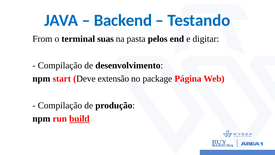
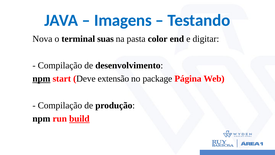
Backend: Backend -> Imagens (123, 20)
From: From -> Nova (42, 39)
pelos: pelos -> color (158, 39)
npm underline: none -> present (41, 79)
